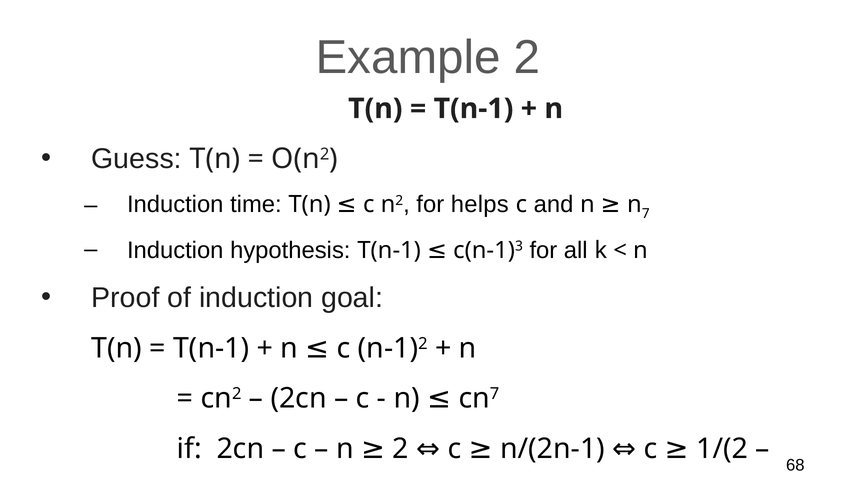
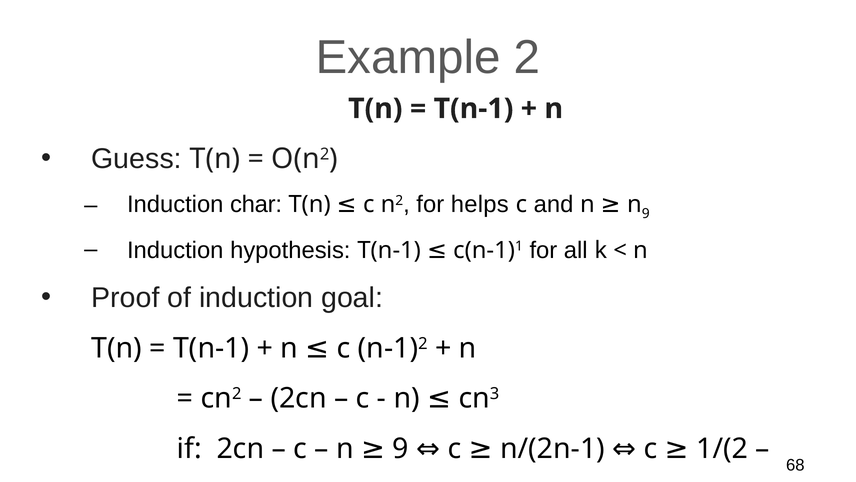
time: time -> char (256, 204)
7: 7 -> 9 (646, 214)
3: 3 -> 1 (519, 246)
7: 7 -> 3 (495, 393)
n 2: 2 -> 9 (401, 448)
